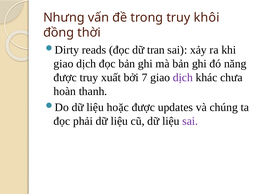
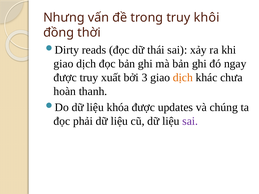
tran: tran -> thái (156, 50)
năng: năng -> ngay (235, 64)
7: 7 -> 3 (145, 78)
dịch colour: purple -> orange (183, 78)
hoặc: hoặc -> khóa (118, 107)
